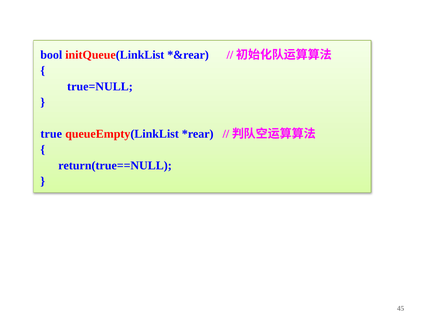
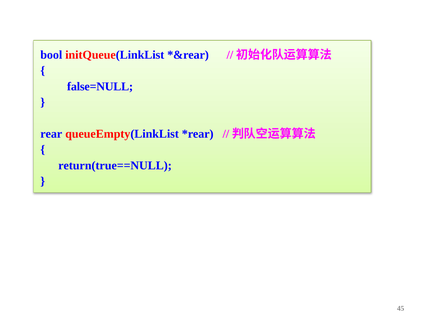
true=NULL: true=NULL -> false=NULL (100, 86)
true: true -> rear (51, 134)
